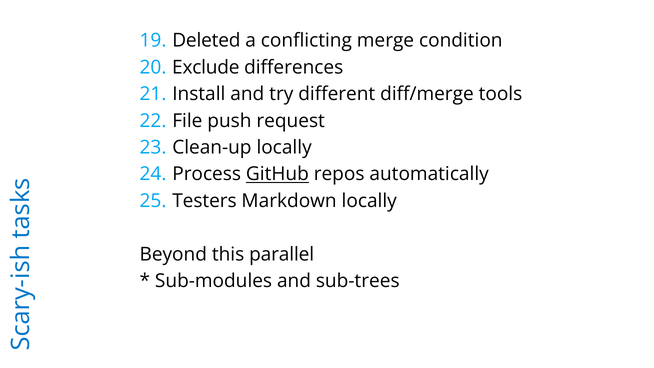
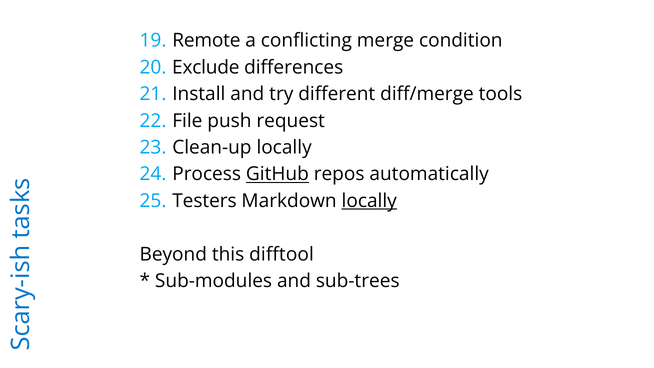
Deleted: Deleted -> Remote (206, 41)
locally underline: none -> present (369, 201)
parallel: parallel -> difftool (282, 254)
